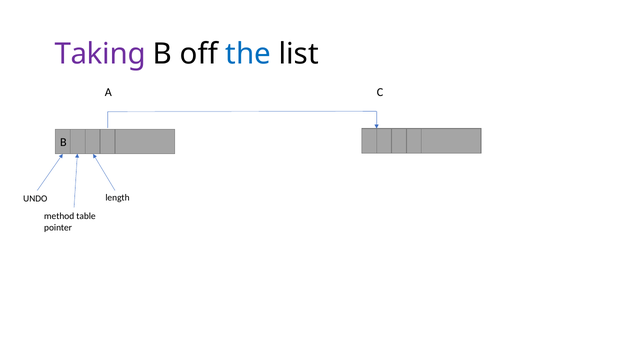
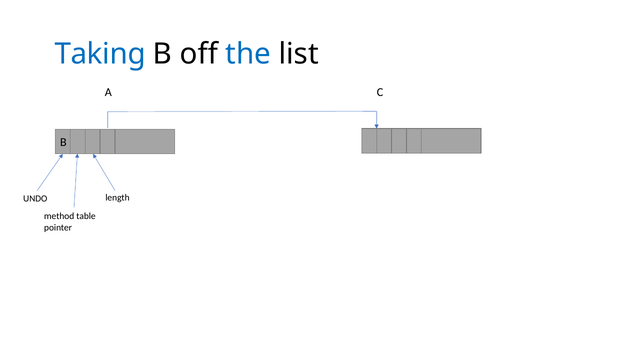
Taking colour: purple -> blue (100, 54)
